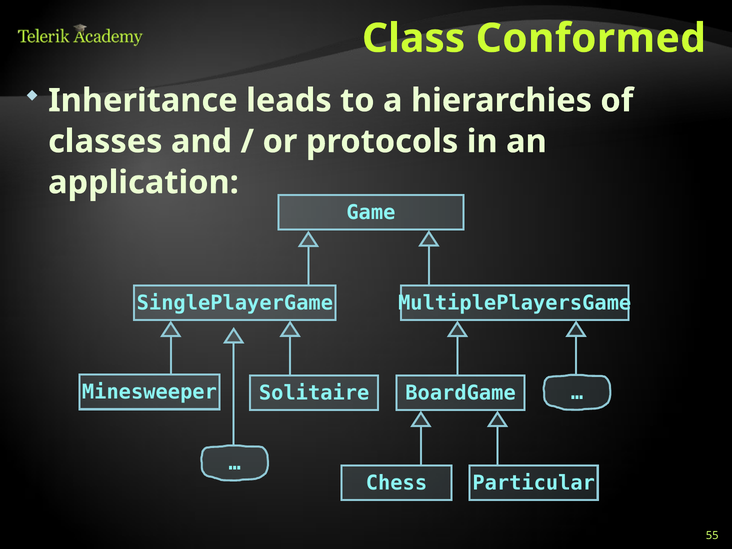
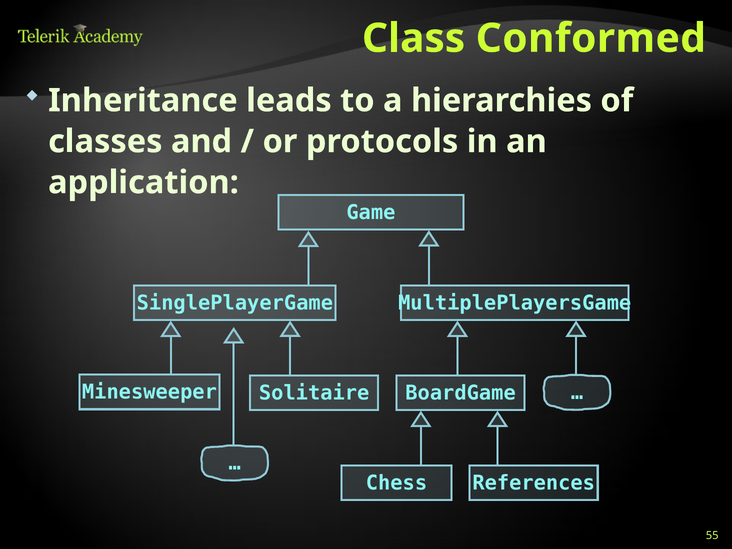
Particular: Particular -> References (534, 483)
